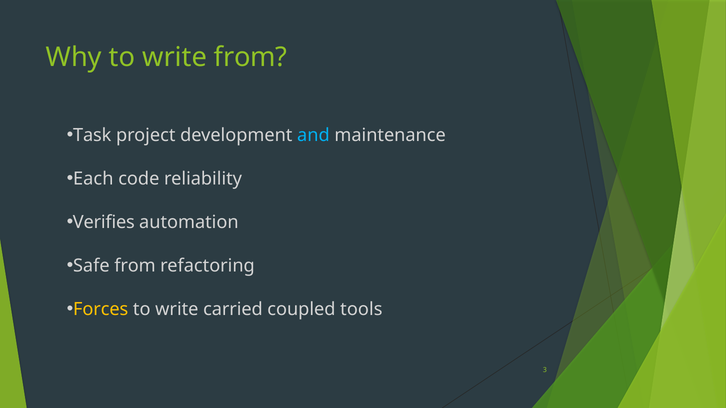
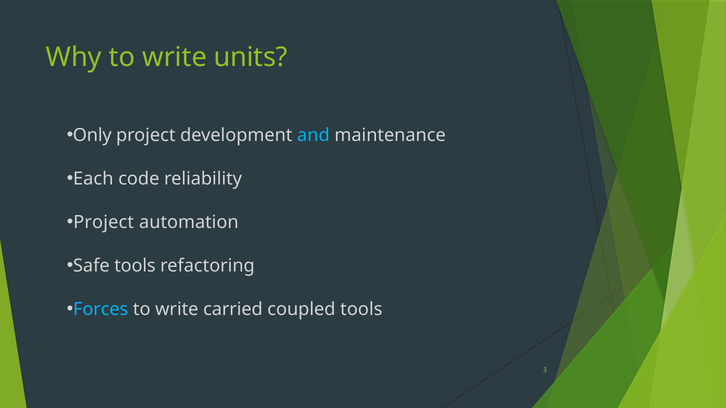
write from: from -> units (251, 57)
Task: Task -> Only (92, 136)
Verifies: Verifies -> Project (104, 223)
Safe from: from -> tools (135, 266)
Forces colour: yellow -> light blue (101, 310)
